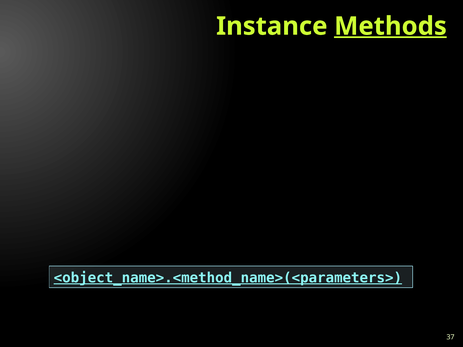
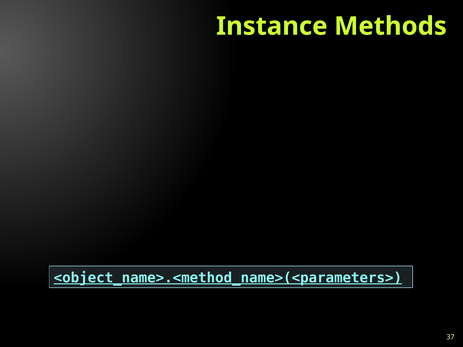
Methods underline: present -> none (390, 26)
